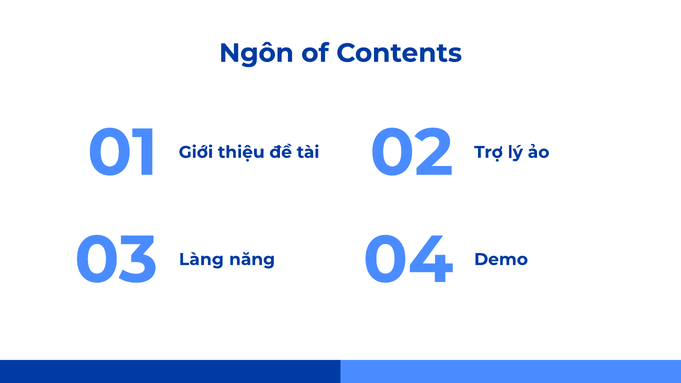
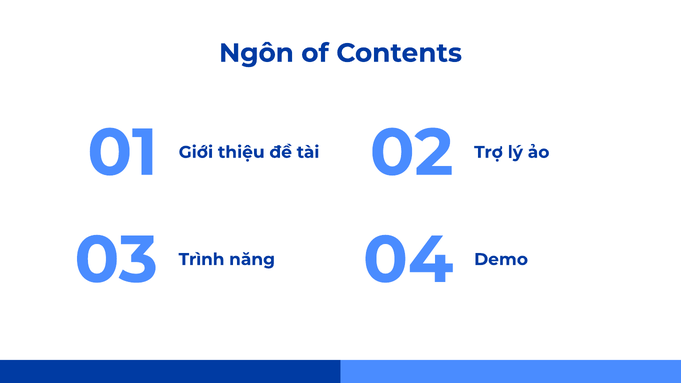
Làng: Làng -> Trình (202, 259)
